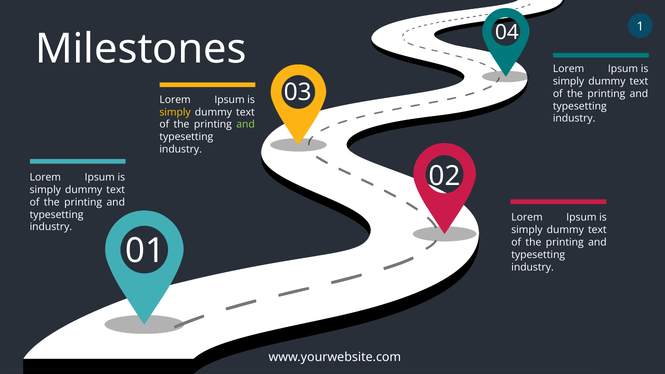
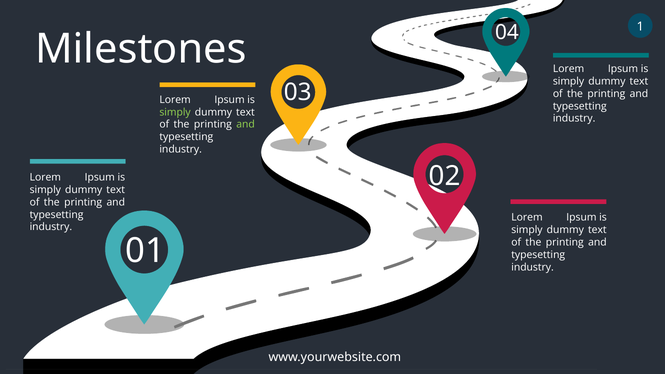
simply colour: yellow -> light green (175, 112)
